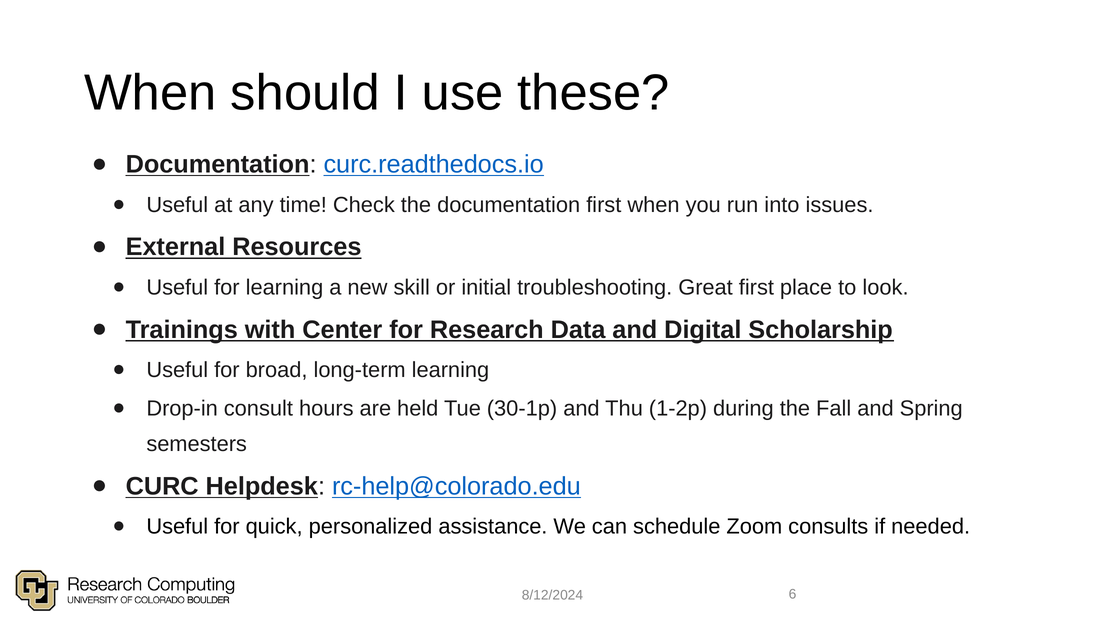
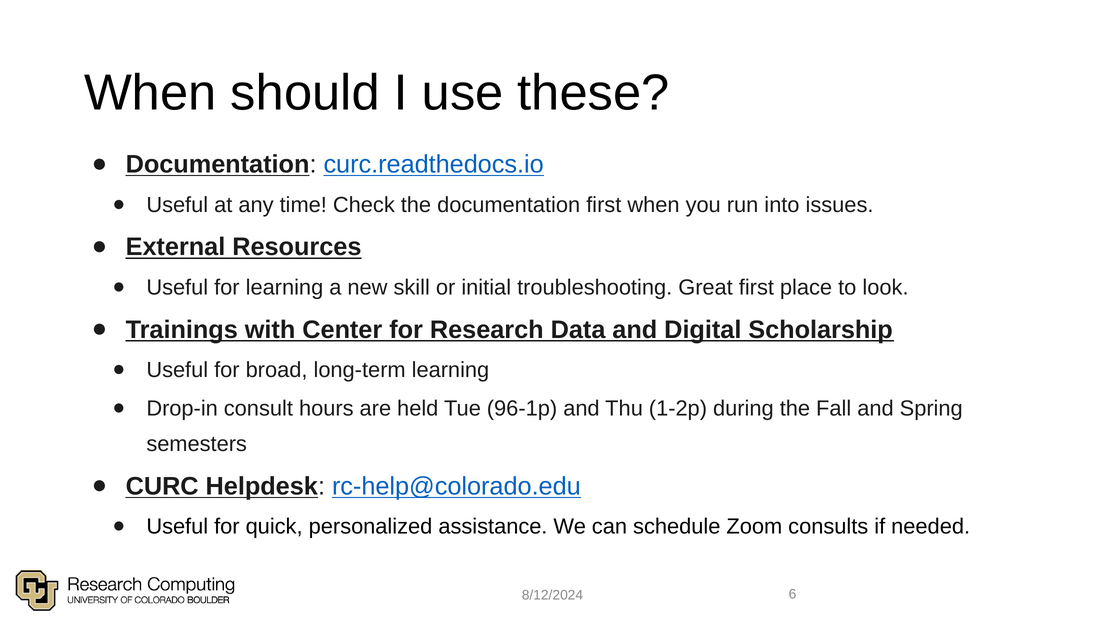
30-1p: 30-1p -> 96-1p (522, 408)
